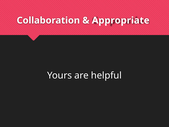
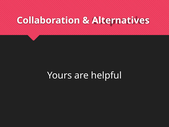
Appropriate: Appropriate -> Alternatives (121, 20)
